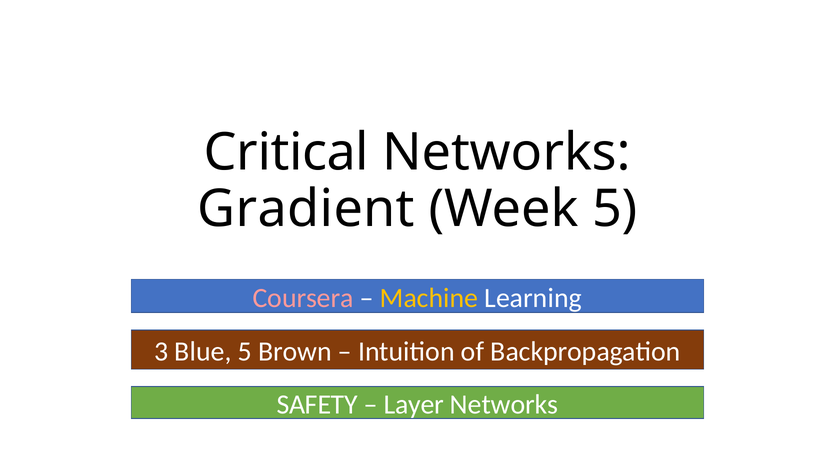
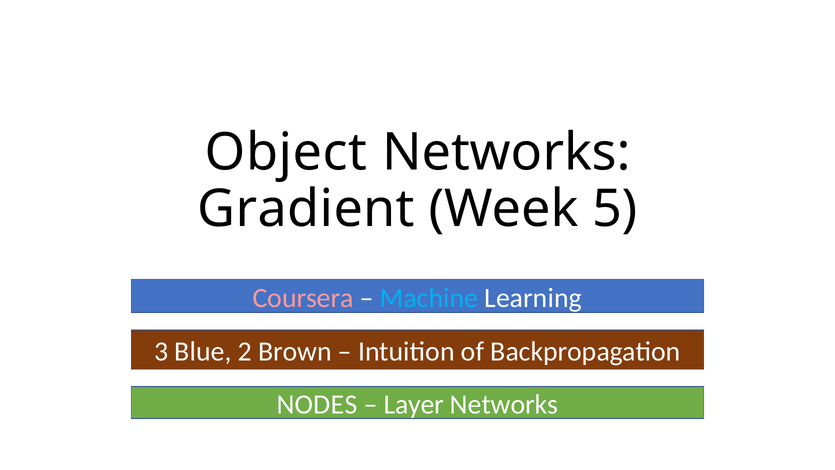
Critical: Critical -> Object (286, 152)
Machine colour: yellow -> light blue (429, 298)
Blue 5: 5 -> 2 (245, 351)
SAFETY: SAFETY -> NODES (317, 404)
